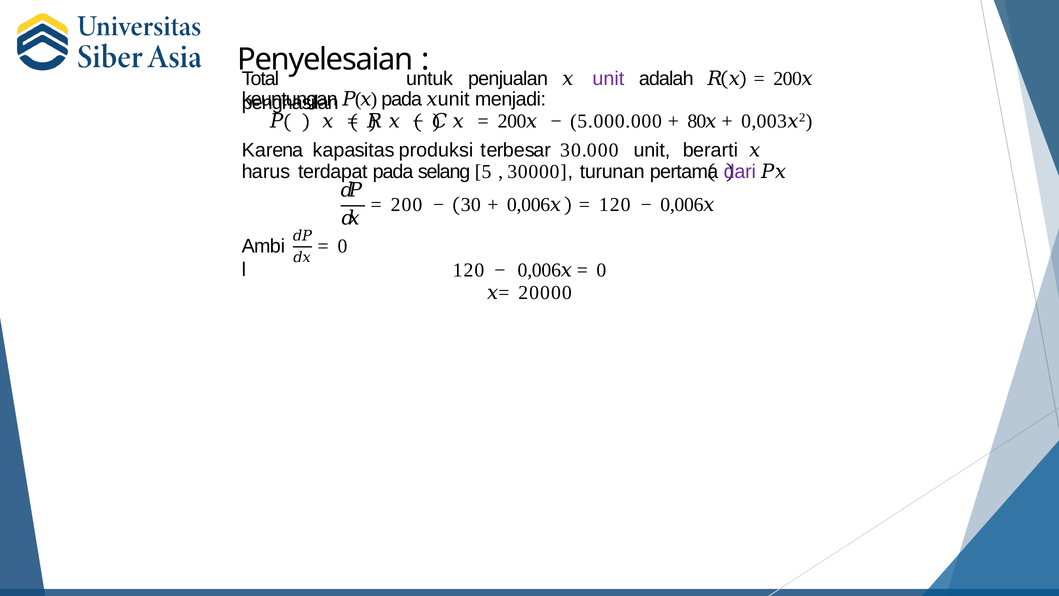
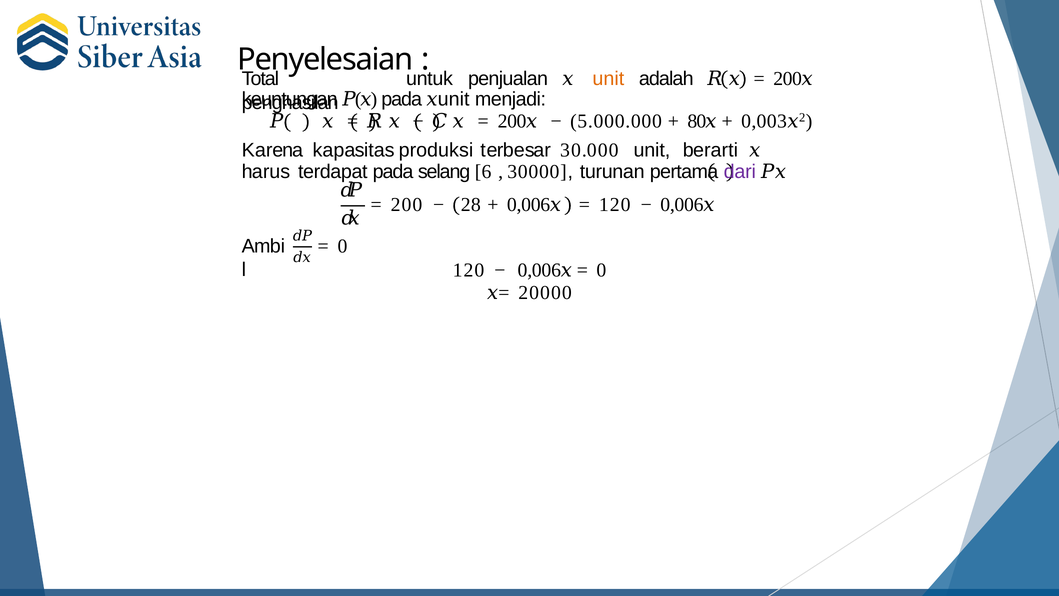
unit colour: purple -> orange (608, 79)
5: 5 -> 6 (483, 172)
30: 30 -> 28 (471, 205)
